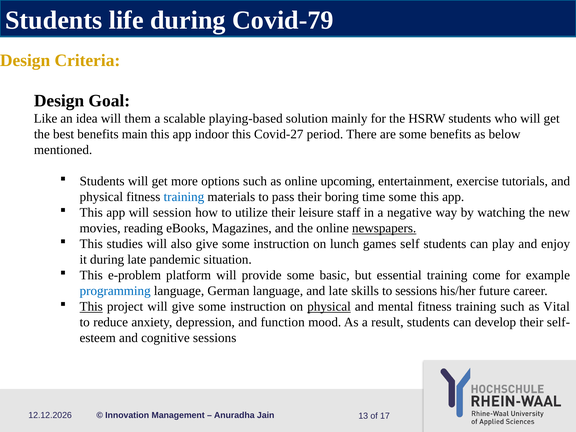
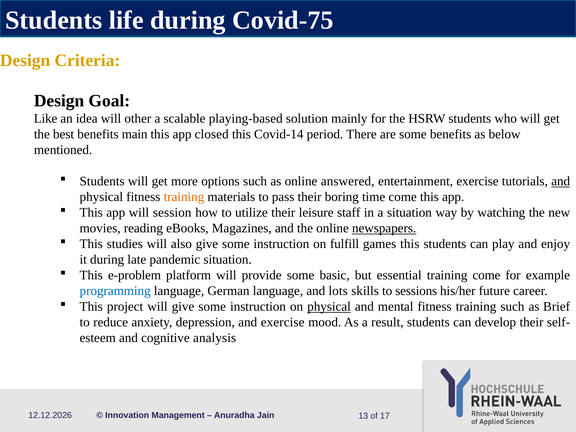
Covid-79: Covid-79 -> Covid-75 (283, 20)
them: them -> other (138, 119)
indoor: indoor -> closed (212, 134)
Covid-27: Covid-27 -> Covid-14 (279, 134)
upcoming: upcoming -> answered (348, 181)
and underline: none -> present (561, 181)
training colour: blue -> orange (184, 197)
time some: some -> come (403, 197)
a negative: negative -> situation (409, 213)
lunch: lunch -> fulfill (345, 244)
games self: self -> this (410, 244)
and late: late -> lots (338, 291)
This underline: present -> none (91, 307)
Vital: Vital -> Brief (557, 307)
and function: function -> exercise (283, 322)
cognitive sessions: sessions -> analysis (215, 338)
